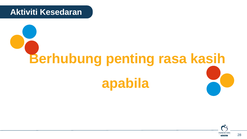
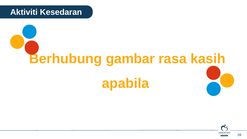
penting: penting -> gambar (130, 59)
